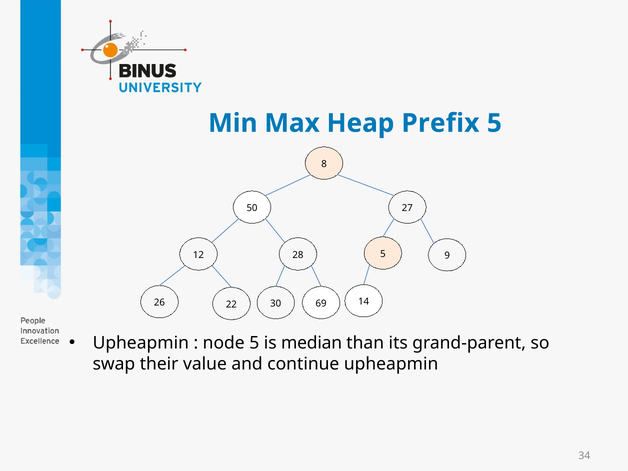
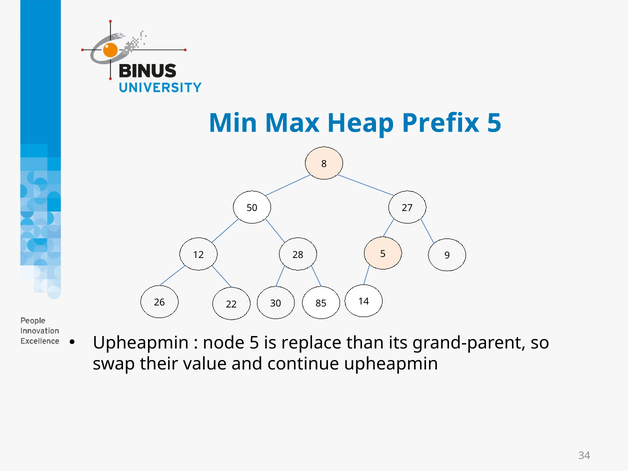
69: 69 -> 85 (321, 303)
median: median -> replace (311, 343)
